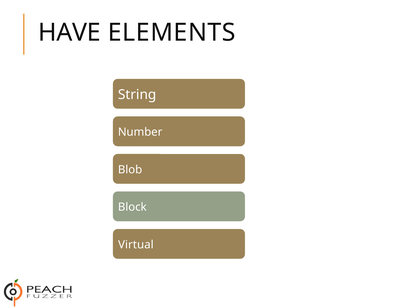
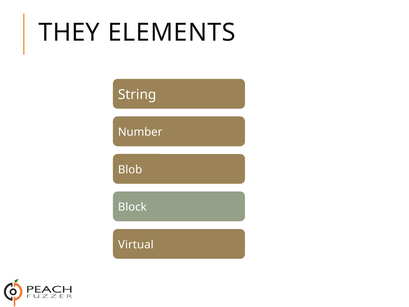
HAVE: HAVE -> THEY (69, 32)
